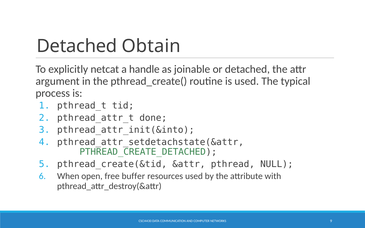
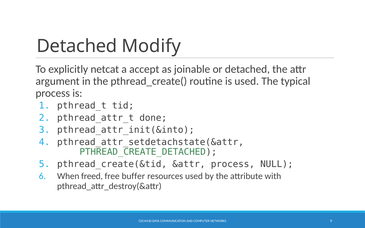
Obtain: Obtain -> Modify (151, 46)
handle: handle -> accept (144, 69)
&attr pthread: pthread -> process (233, 164)
open: open -> freed (92, 176)
